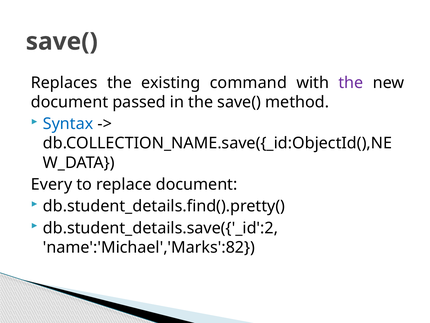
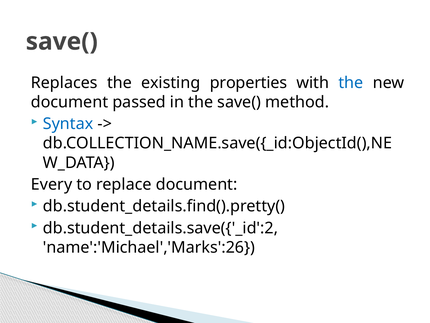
command: command -> properties (248, 83)
the colour: purple -> blue (351, 83)
name':'Michael','Marks':82: name':'Michael','Marks':82 -> name':'Michael','Marks':26 (149, 247)
